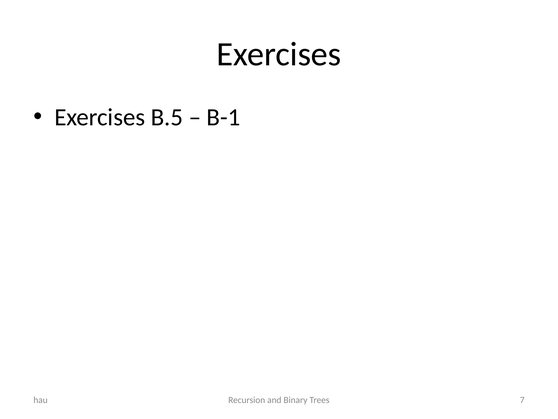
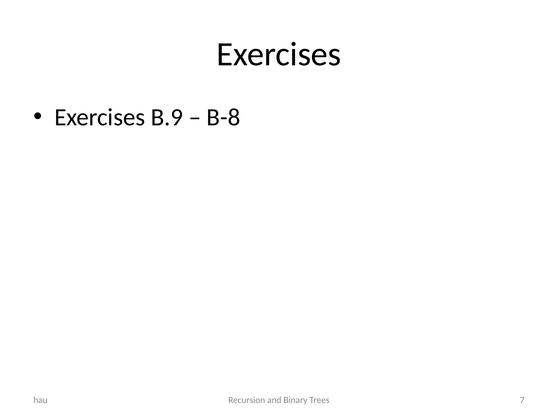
B.5: B.5 -> B.9 (167, 117)
B-1: B-1 -> B-8 (223, 117)
